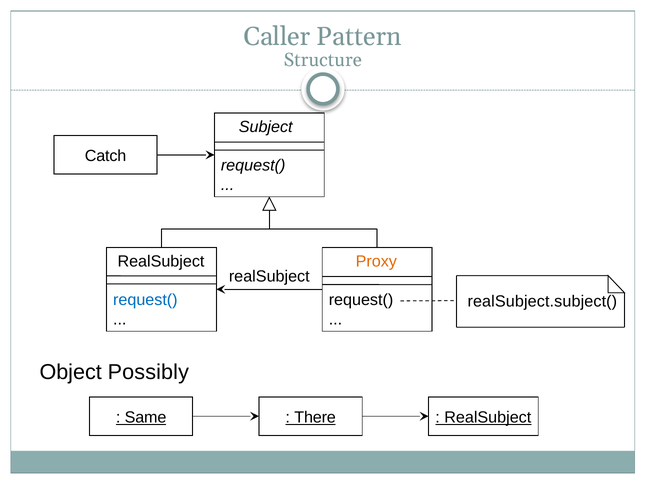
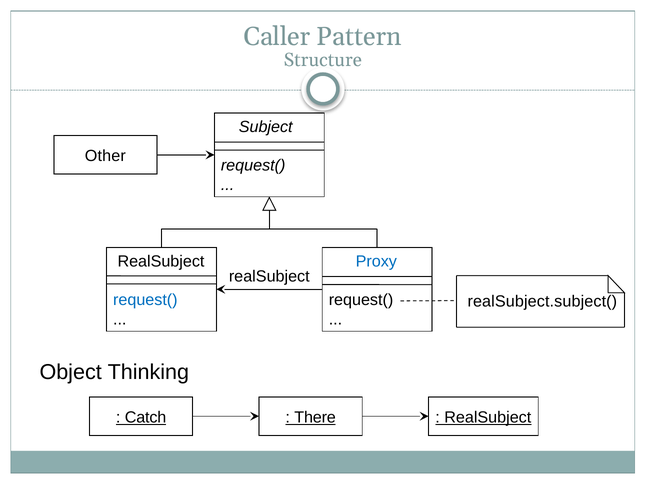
Catch: Catch -> Other (105, 156)
Proxy colour: orange -> blue (376, 262)
Possibly: Possibly -> Thinking (148, 373)
Same: Same -> Catch (146, 418)
